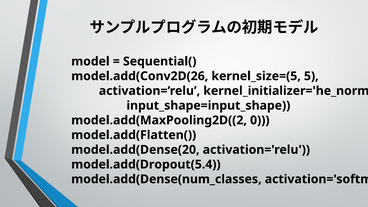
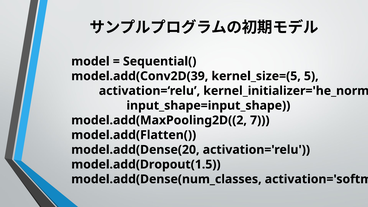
model.add(Conv2D(26: model.add(Conv2D(26 -> model.add(Conv2D(39 (140, 76)
0: 0 -> 7 (260, 120)
model.add(Dropout(5.4: model.add(Dropout(5.4 -> model.add(Dropout(1.5 (146, 164)
